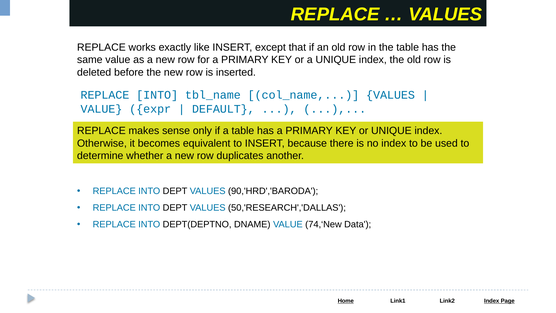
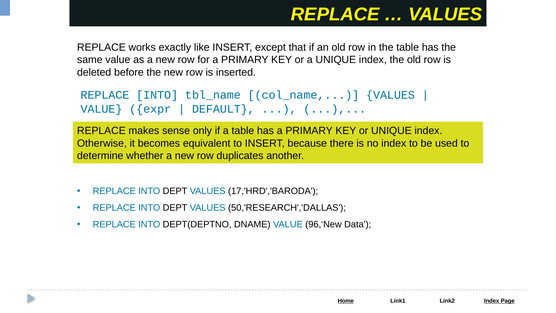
90,'HRD','BARODA: 90,'HRD','BARODA -> 17,'HRD','BARODA (273, 191)
74,‘New: 74,‘New -> 96,‘New (323, 224)
